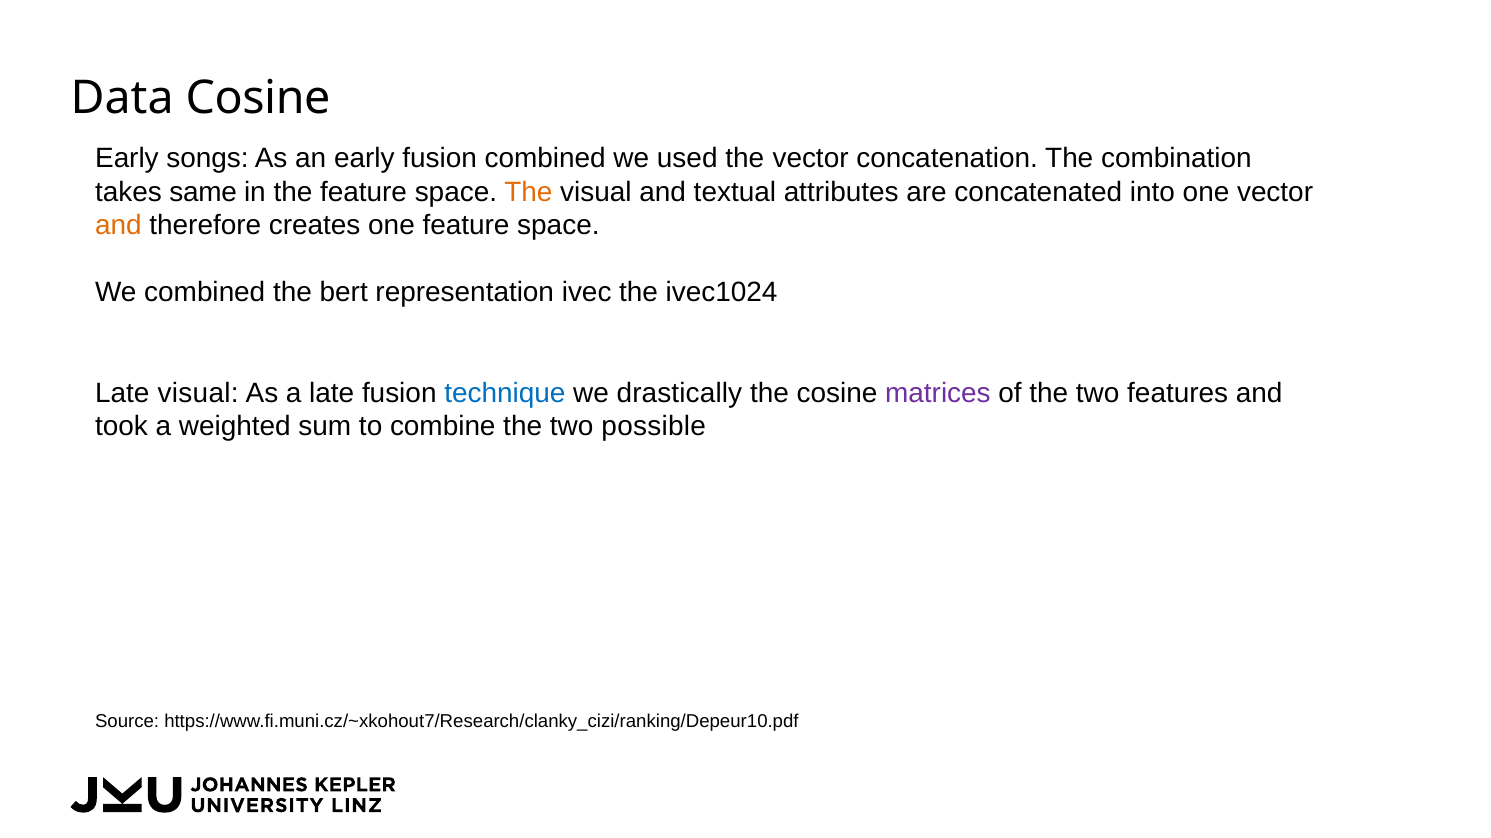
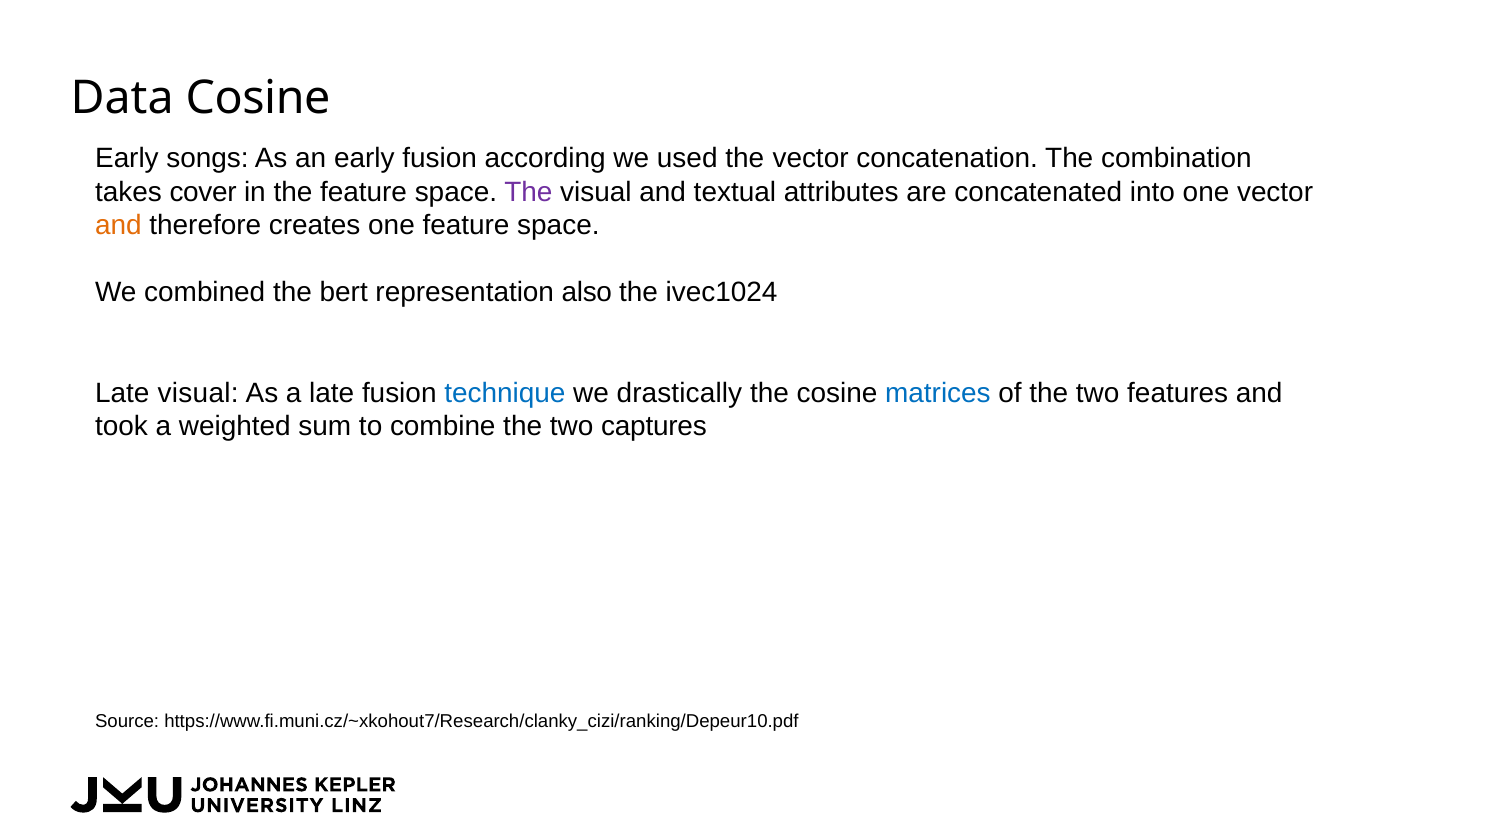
fusion combined: combined -> according (545, 159)
same: same -> cover (203, 192)
The colour: orange -> purple (528, 192)
ivec: ivec -> also (587, 293)
matrices colour: purple -> blue (938, 393)
possible: possible -> captures (654, 427)
